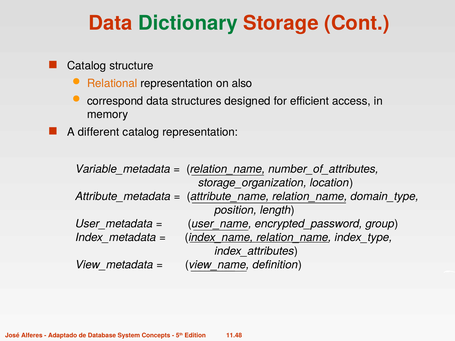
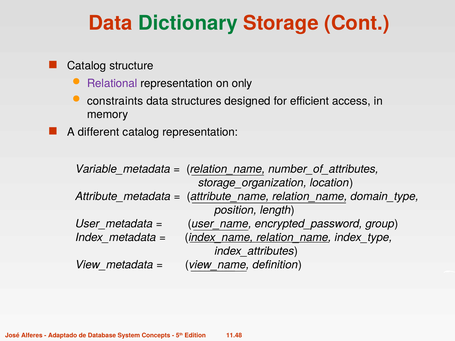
Relational colour: orange -> purple (112, 83)
also: also -> only (242, 83)
correspond: correspond -> constraints (115, 101)
